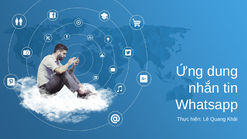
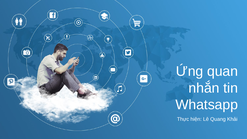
dung: dung -> quan (223, 71)
